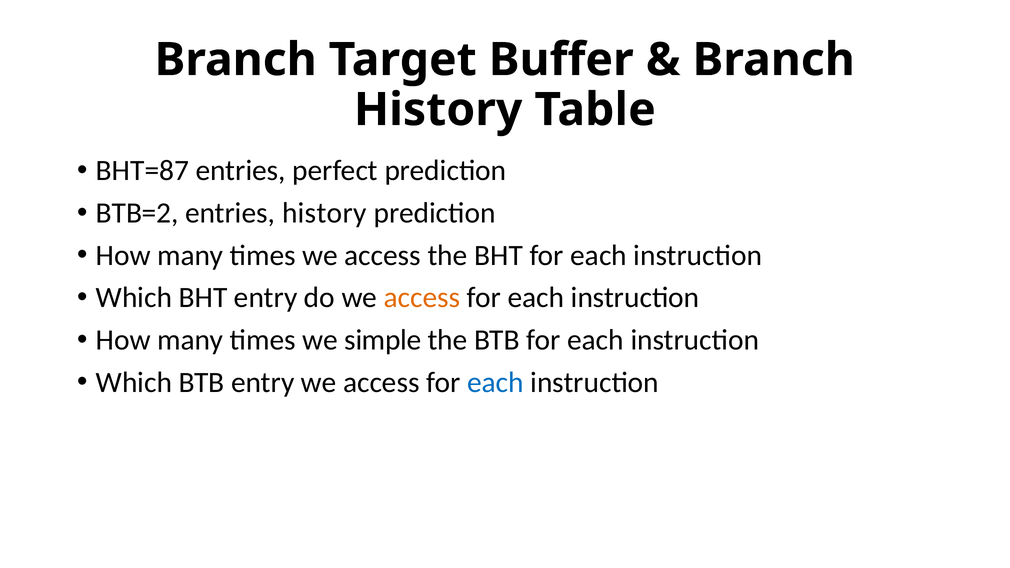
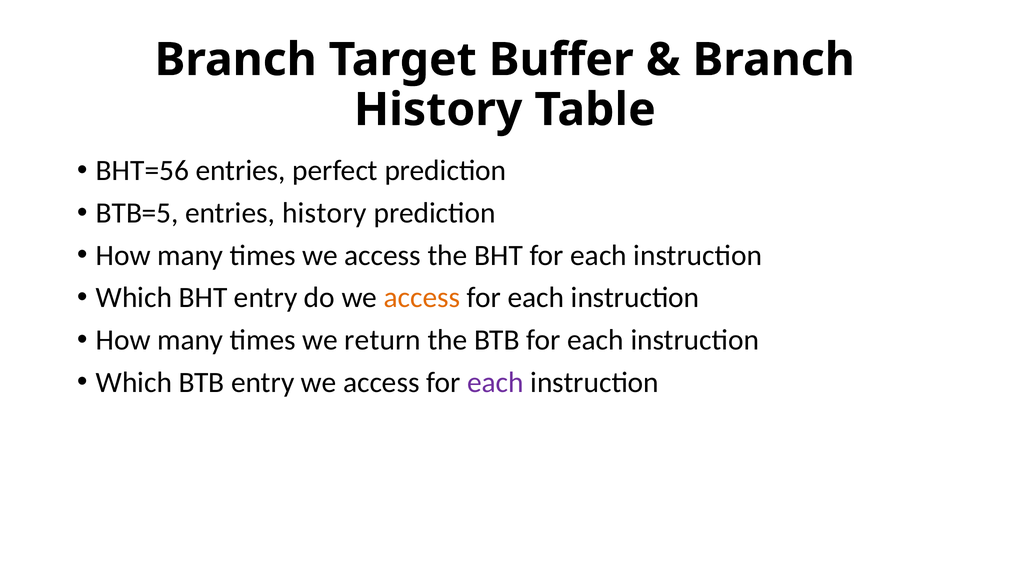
BHT=87: BHT=87 -> BHT=56 (142, 171)
BTB=2: BTB=2 -> BTB=5 (137, 213)
simple: simple -> return (383, 340)
each colour: blue -> purple (495, 383)
